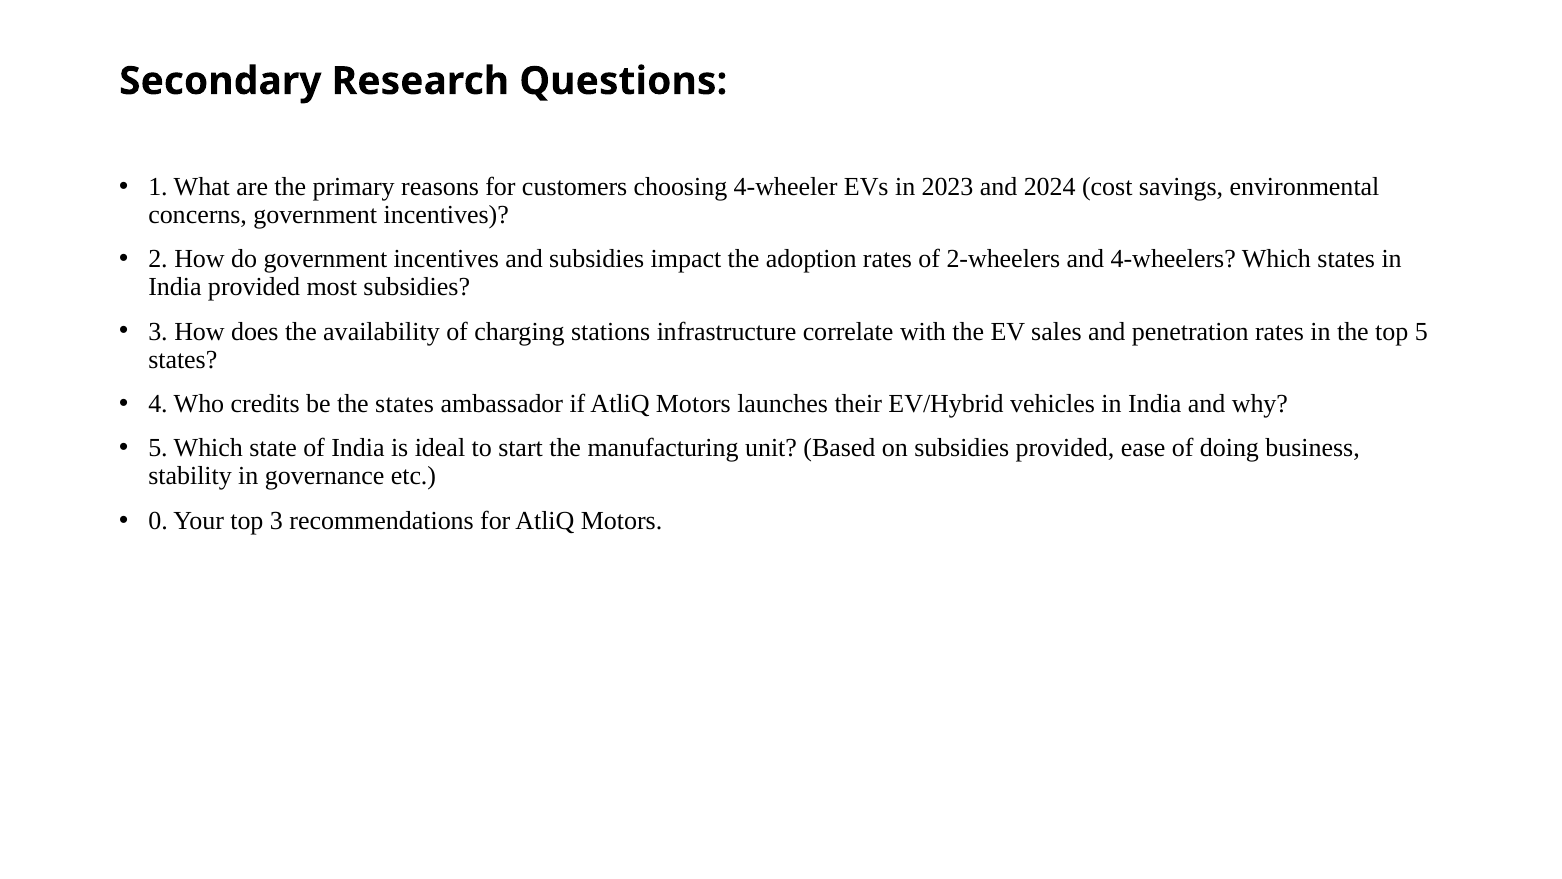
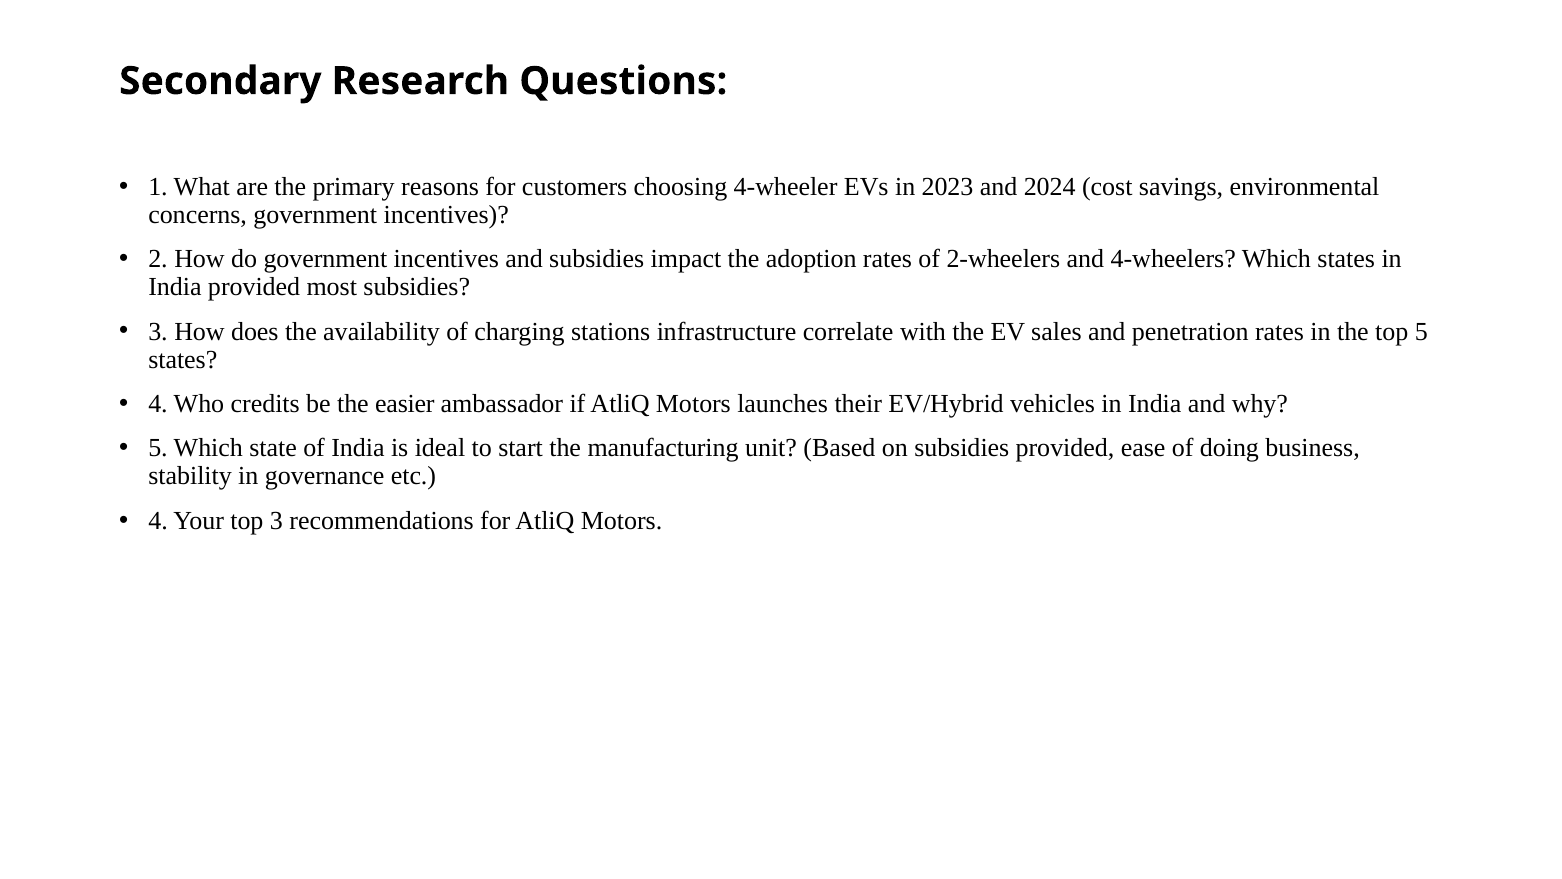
the states: states -> easier (405, 404)
0: 0 -> 4 (158, 520)
